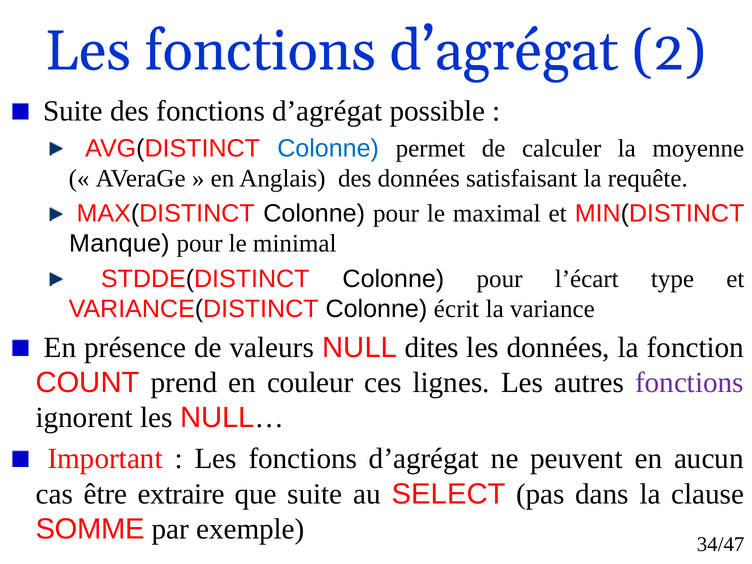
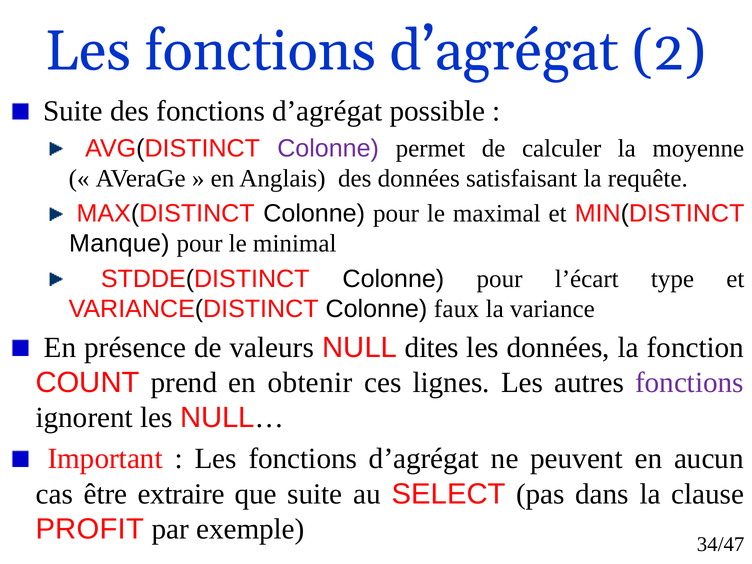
Colonne colour: blue -> purple (328, 148)
écrit: écrit -> faux (456, 309)
couleur: couleur -> obtenir (310, 383)
SOMME: SOMME -> PROFIT (90, 529)
